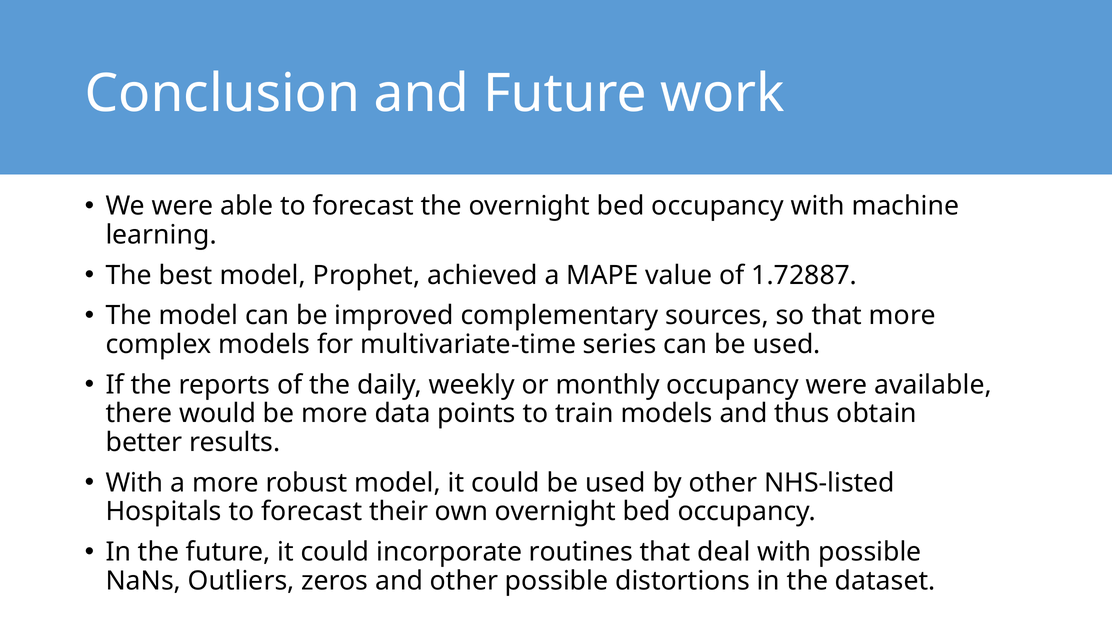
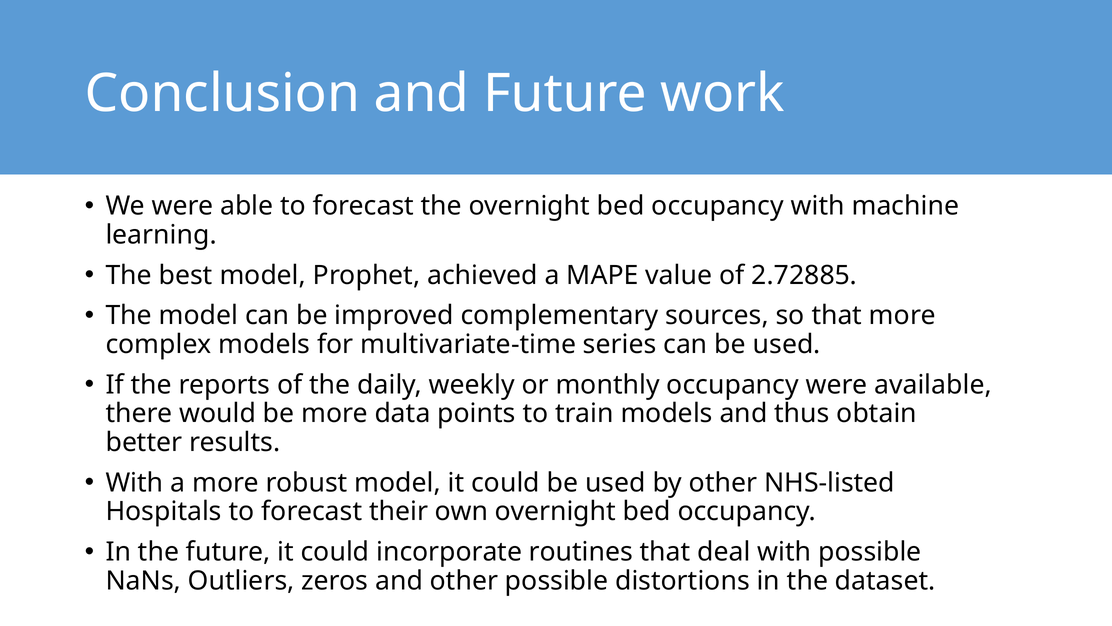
1.72887: 1.72887 -> 2.72885 (804, 275)
